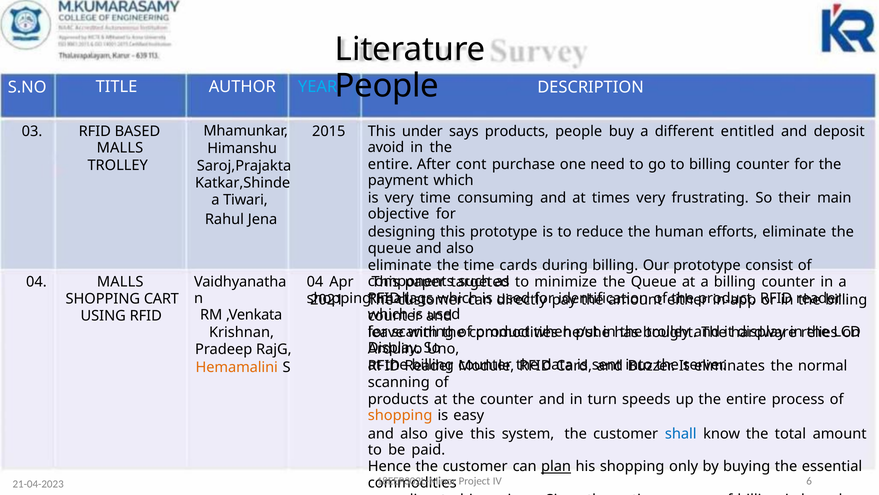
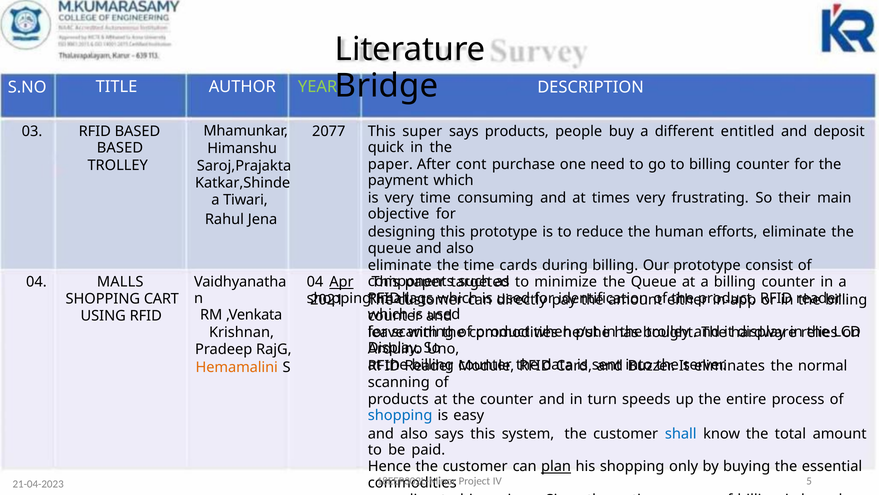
People: People -> Bridge (387, 86)
YEAR colour: light blue -> light green (318, 87)
2015: 2015 -> 2077 (329, 131)
under: under -> super (422, 131)
avoid: avoid -> quick (386, 147)
MALLS: MALLS -> BASED (120, 148)
entire: entire -> paper (390, 164)
Apr underline: none -> present (341, 282)
shopping colour: orange -> blue (400, 415)
also give: give -> says (449, 433)
6: 6 -> 5 (809, 481)
